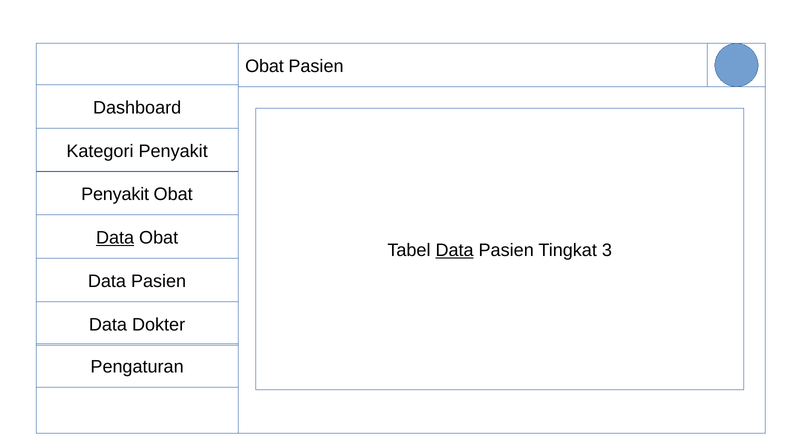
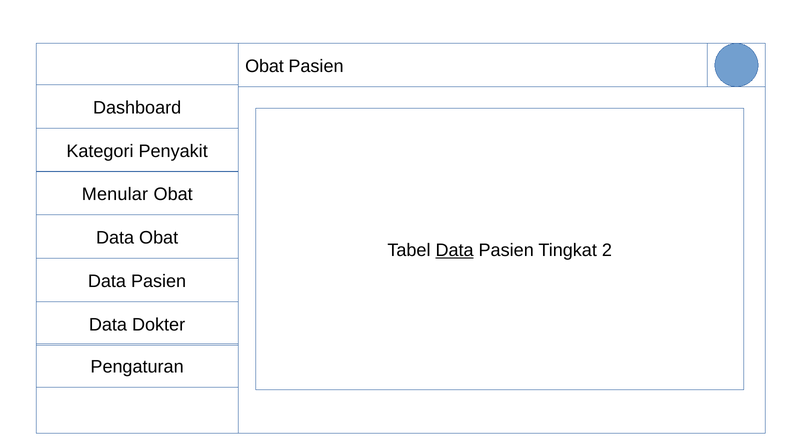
Penyakit: Penyakit -> Menular (115, 194)
Data underline: present -> none (115, 238)
3: 3 -> 2 (607, 250)
